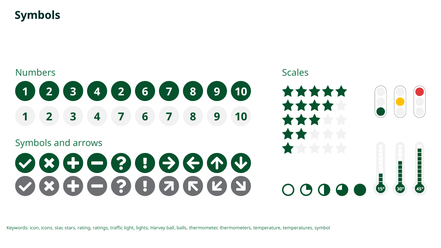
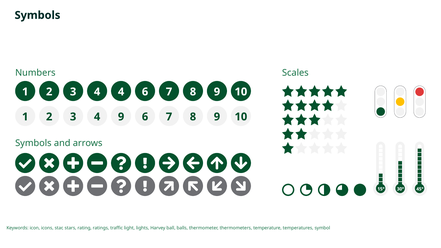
4 2: 2 -> 4 (121, 92)
4 7: 7 -> 9 (121, 117)
